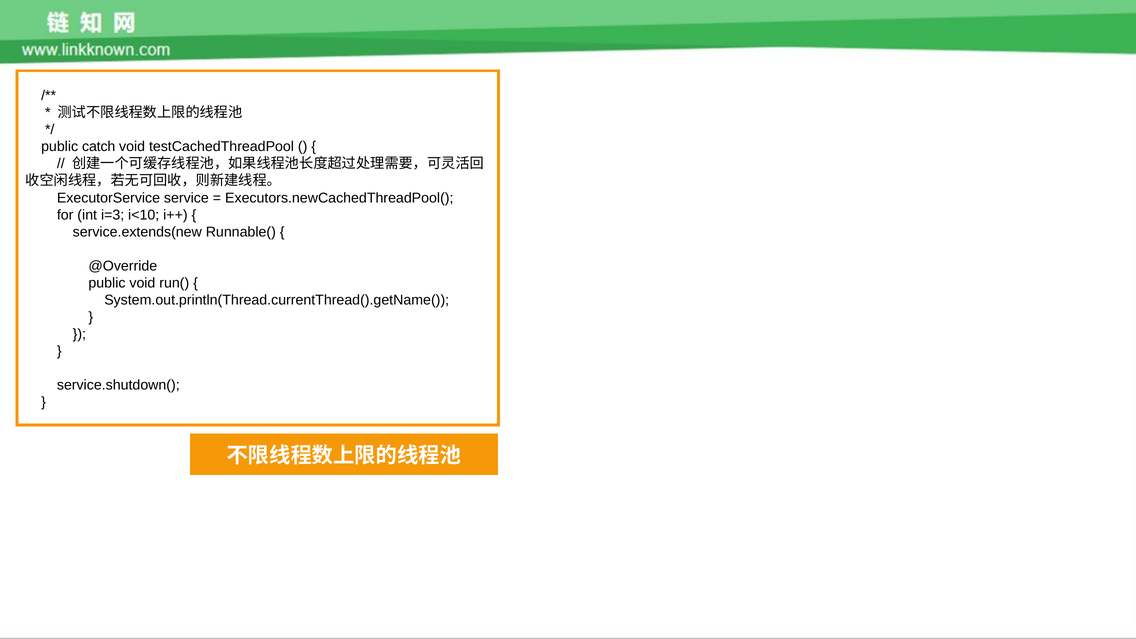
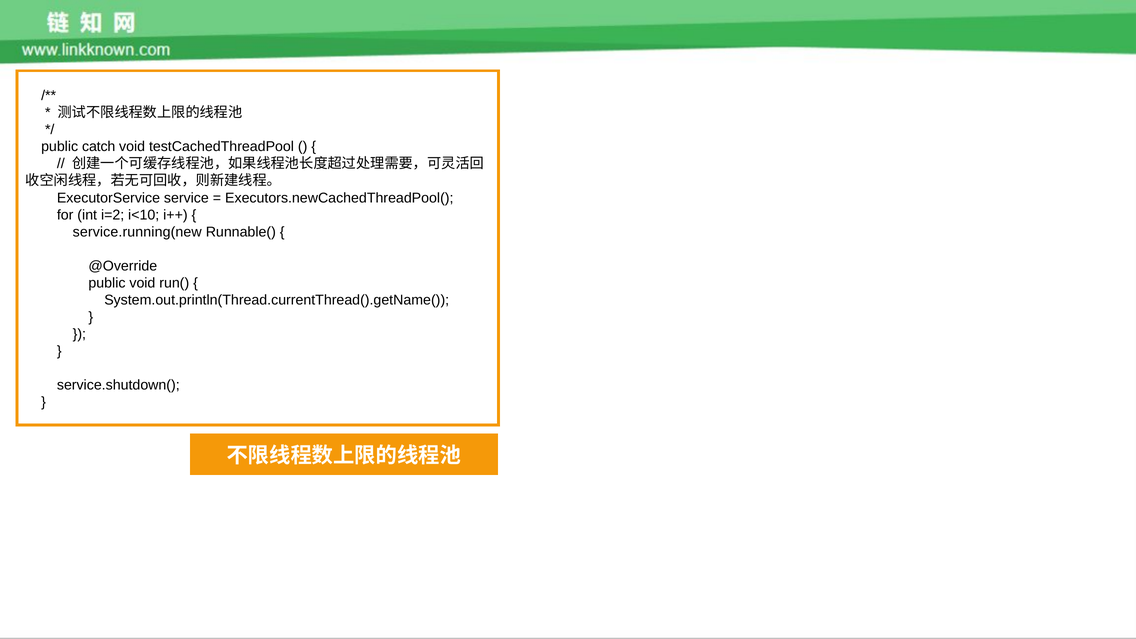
i=3: i=3 -> i=2 (113, 215)
service.extends(new: service.extends(new -> service.running(new (137, 232)
